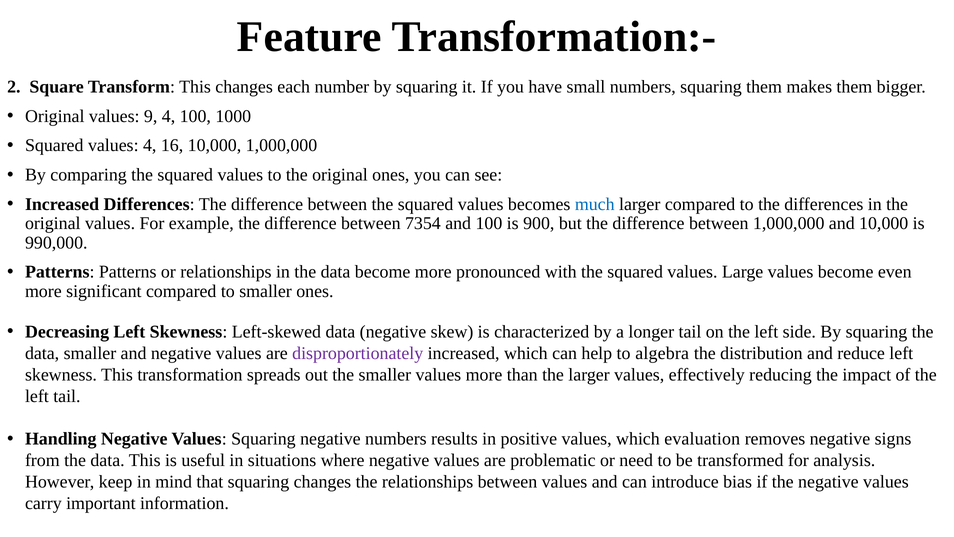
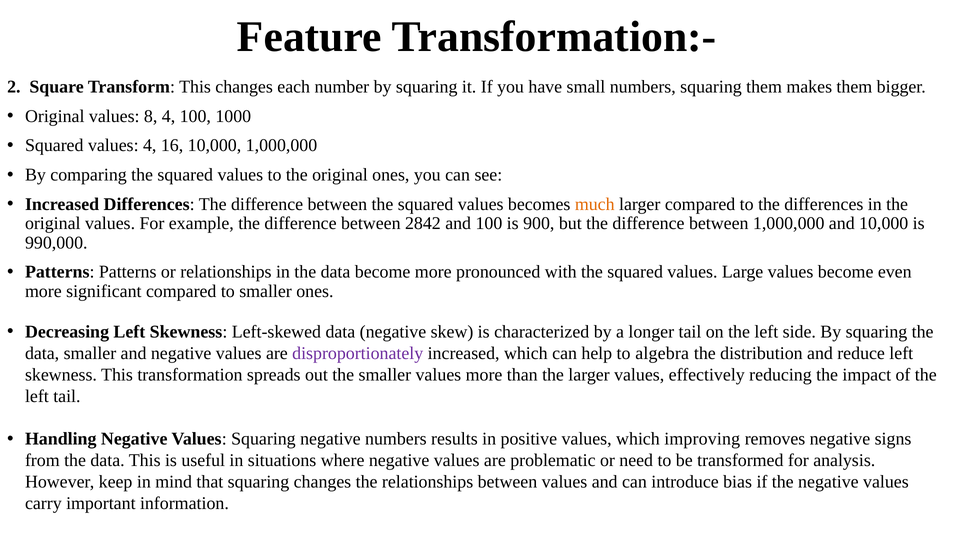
9: 9 -> 8 (151, 116)
much colour: blue -> orange (595, 204)
7354: 7354 -> 2842 (423, 223)
evaluation: evaluation -> improving (702, 439)
